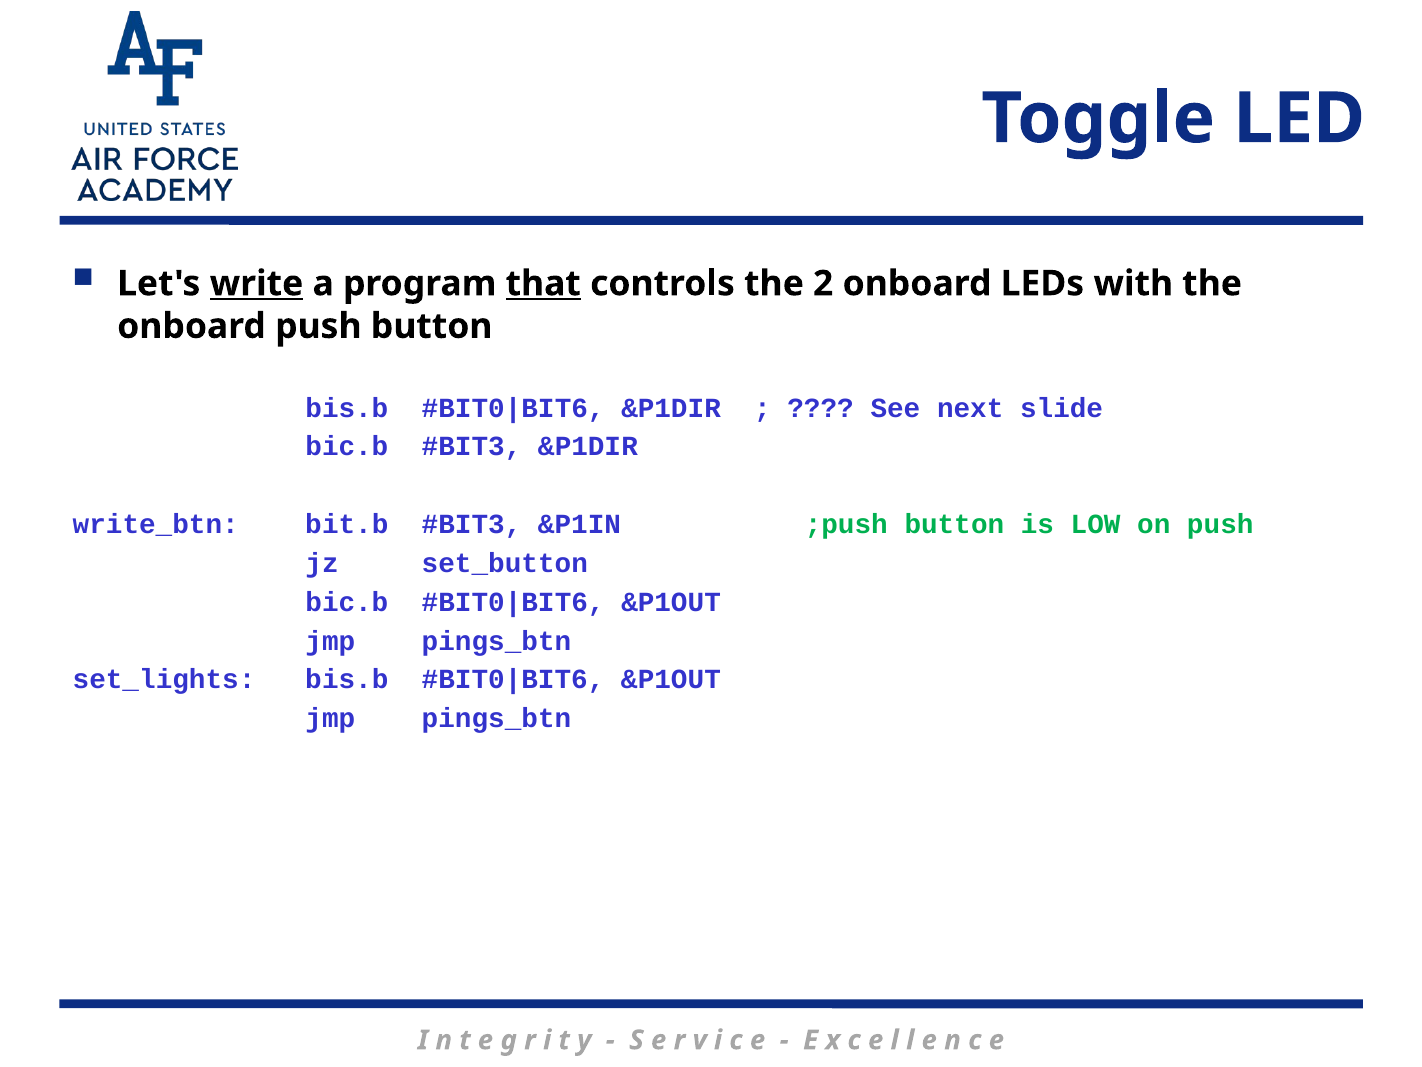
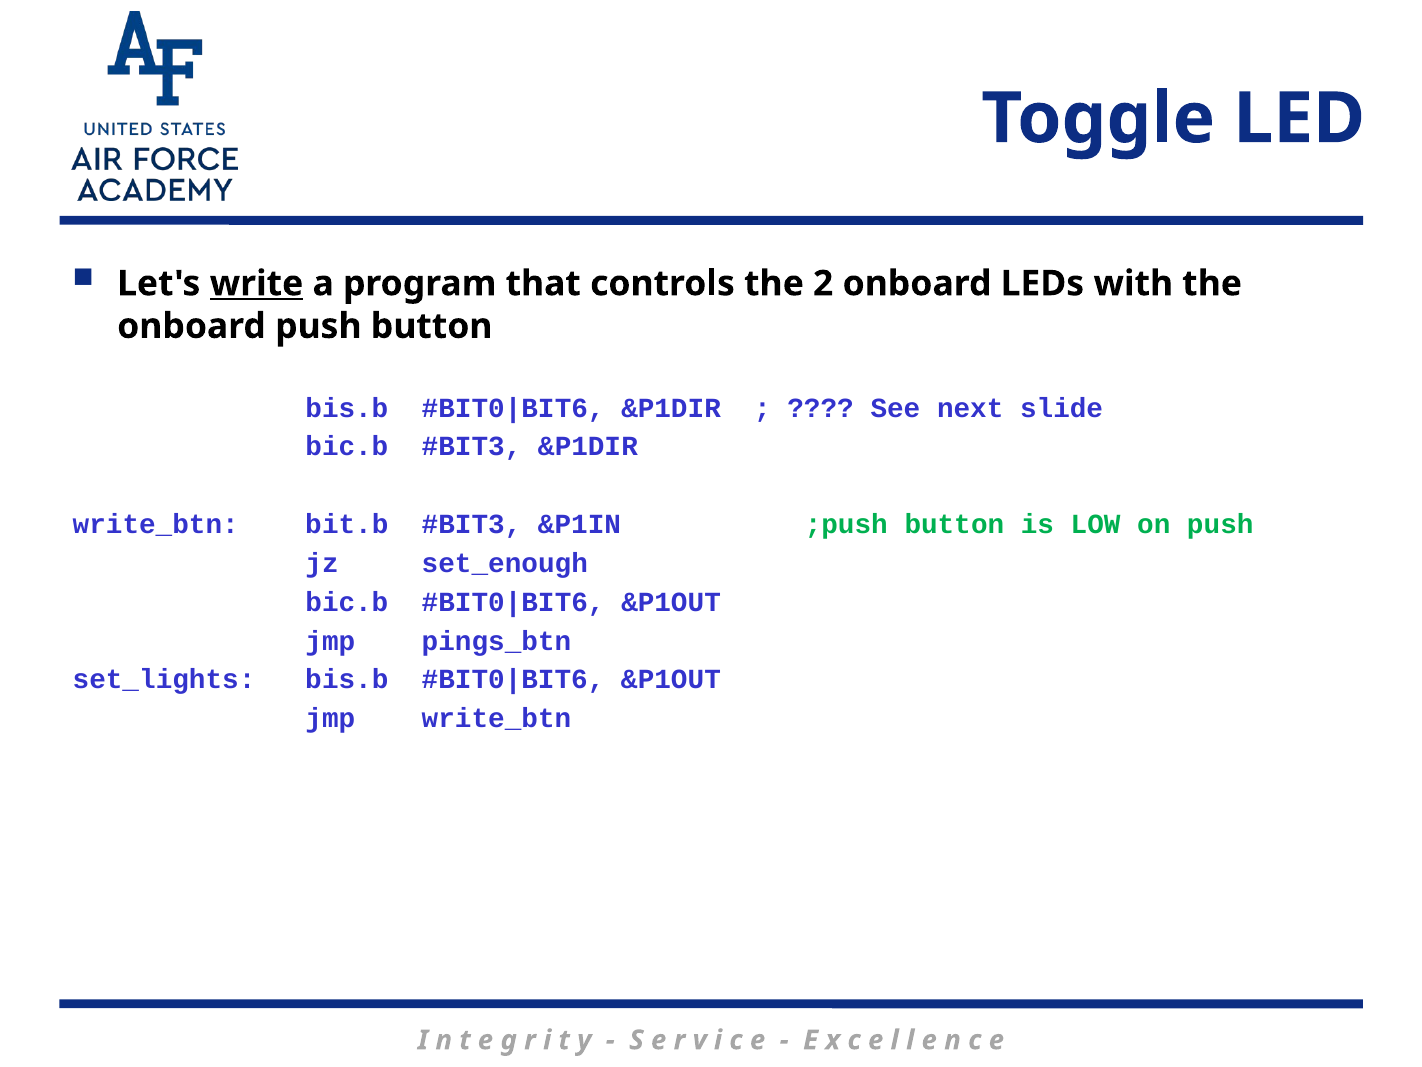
that underline: present -> none (543, 283)
set_button: set_button -> set_enough (505, 563)
pings_btn: pings_btn -> write_btn (497, 718)
